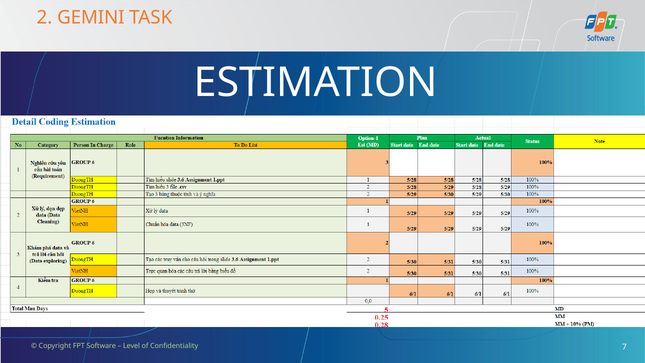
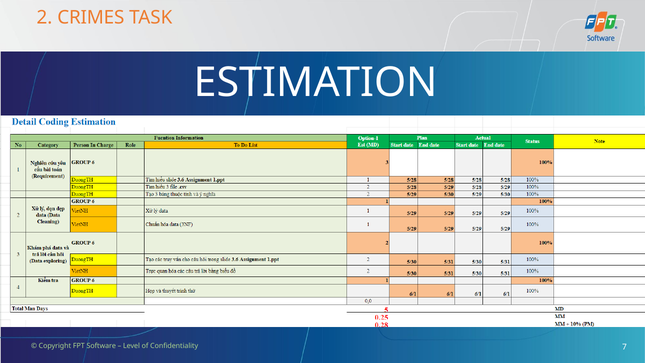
GEMINI: GEMINI -> CRIMES (91, 18)
